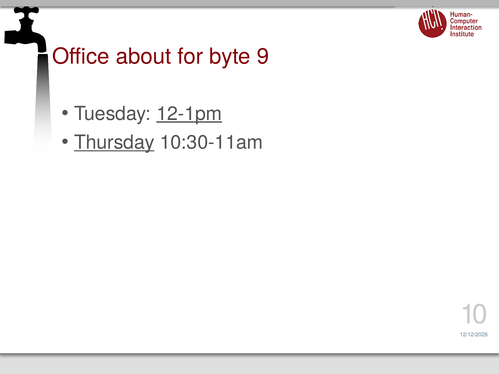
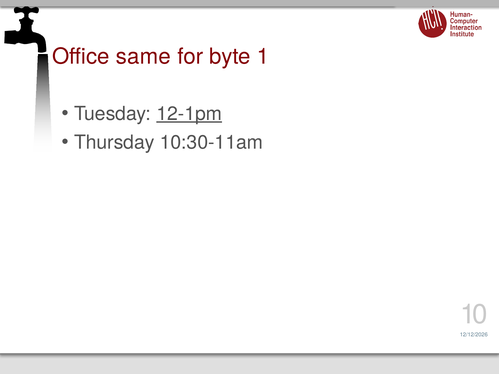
about: about -> same (143, 57)
9: 9 -> 1 (263, 57)
Thursday underline: present -> none (114, 143)
